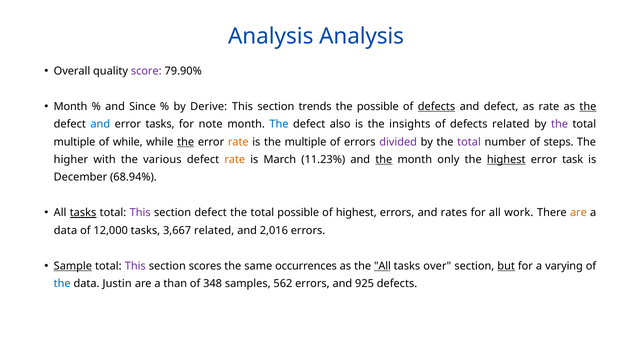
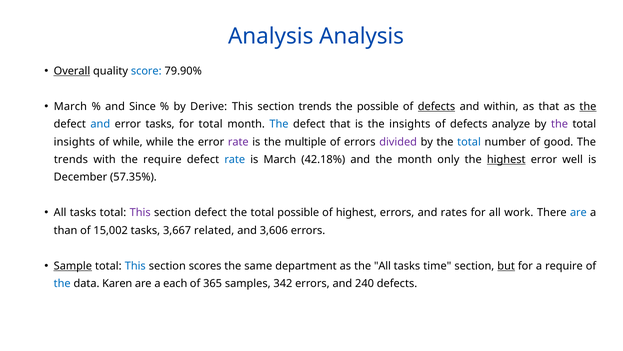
Overall underline: none -> present (72, 71)
score colour: purple -> blue (146, 71)
Month: Month -> March (70, 106)
and defect: defect -> within (501, 106)
as rate: rate -> that (549, 106)
for note: note -> total (211, 124)
defect also: also -> that (340, 124)
defects related: related -> analyze (511, 124)
multiple: multiple -> insights (74, 142)
the underline: present -> none (186, 142)
rate colour: orange -> purple (238, 142)
total colour: purple -> blue (469, 142)
steps: steps -> good (559, 142)
higher: higher -> trends (71, 159)
the various: various -> require (162, 159)
rate colour: orange -> blue (235, 159)
11.23%: 11.23% -> 42.18% (323, 159)
the underline: present -> none (384, 159)
task: task -> well (573, 159)
68.94%: 68.94% -> 57.35% (133, 177)
tasks underline: present -> none (83, 212)
are colour: orange -> blue (578, 212)
data: data -> than (66, 230)
12,000: 12,000 -> 15,002 (111, 230)
2,016: 2,016 -> 3,606 (274, 230)
This colour: purple -> blue (135, 266)
occurrences: occurrences -> department (306, 266)
All underline: present -> none (382, 266)
over: over -> time (437, 266)
a varying: varying -> require (564, 266)
Justin: Justin -> Karen (117, 283)
than: than -> each (175, 283)
348: 348 -> 365 (213, 283)
562: 562 -> 342 (283, 283)
925: 925 -> 240 (365, 283)
